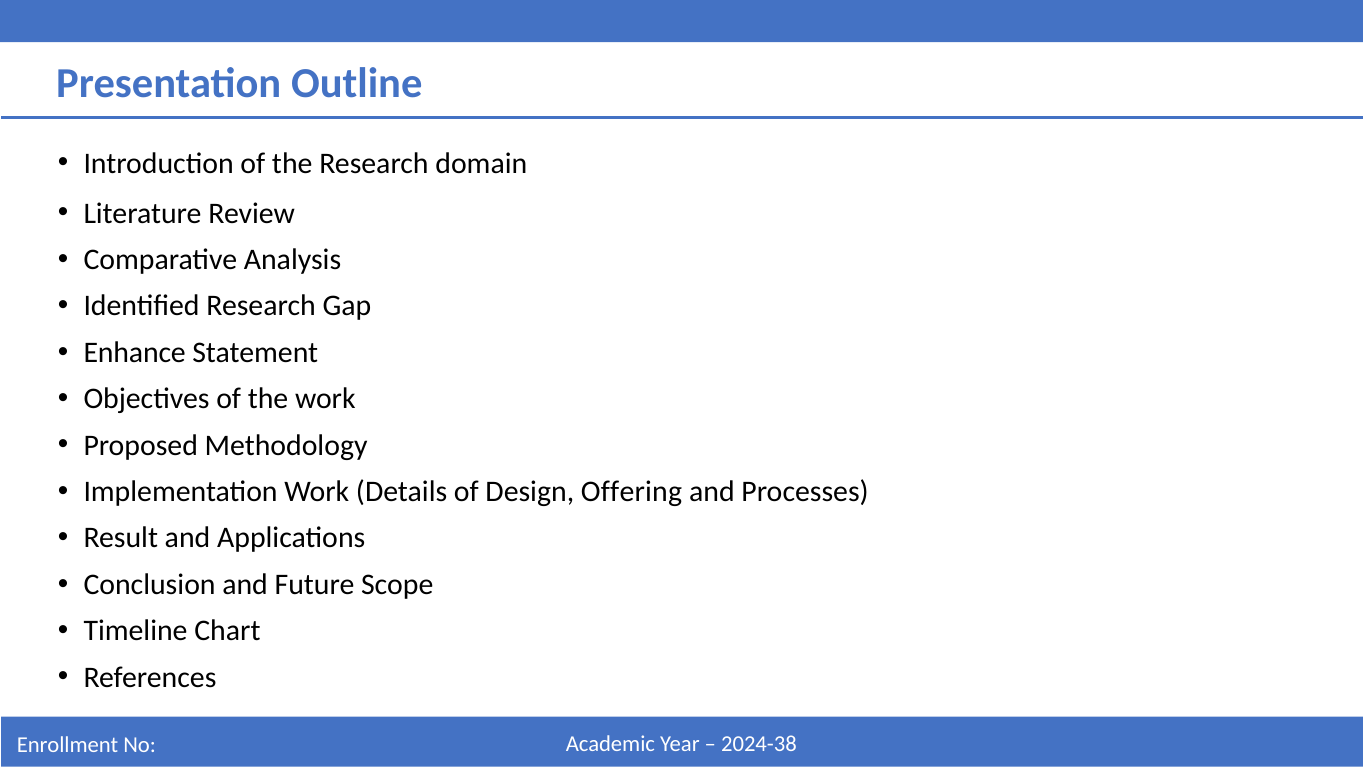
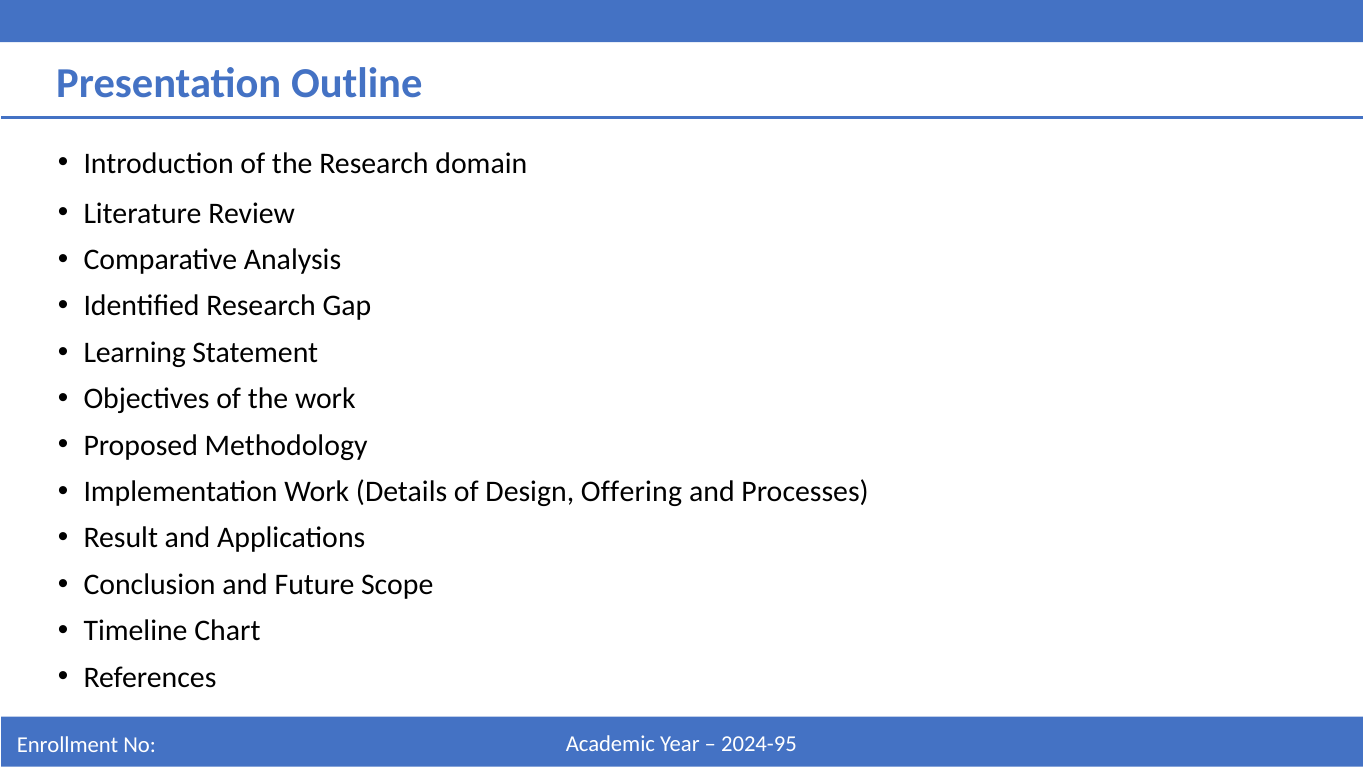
Enhance: Enhance -> Learning (135, 352)
2024-38: 2024-38 -> 2024-95 (759, 744)
